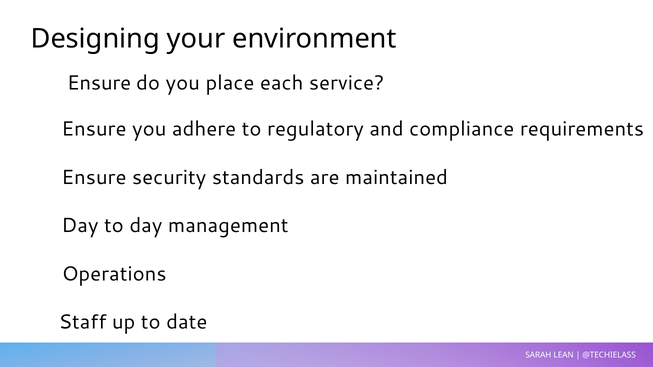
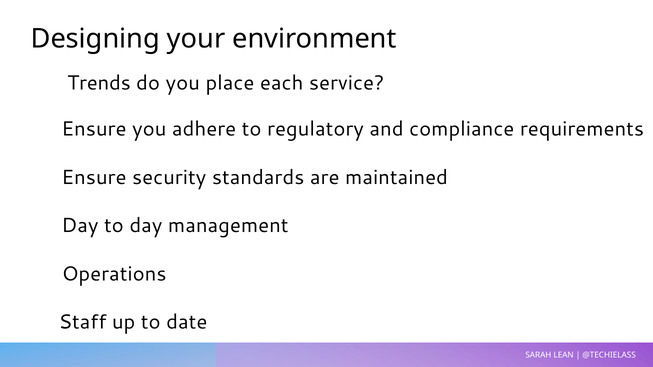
Ensure: Ensure -> Trends (99, 83)
